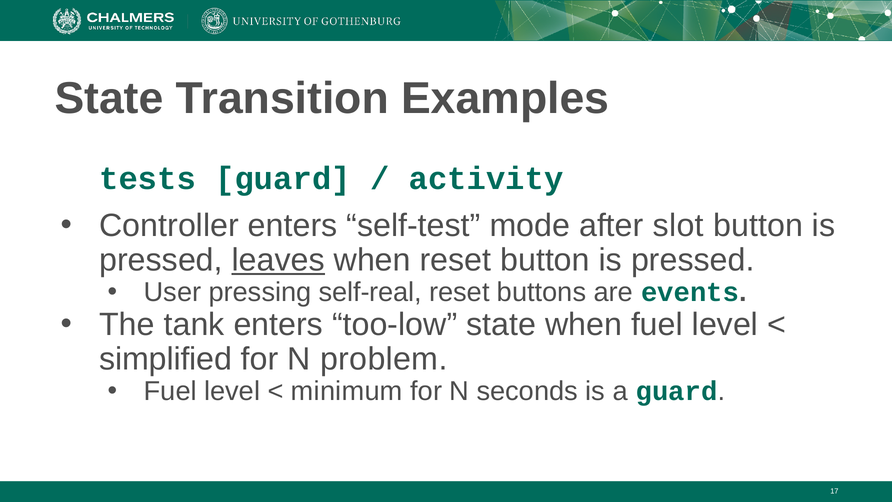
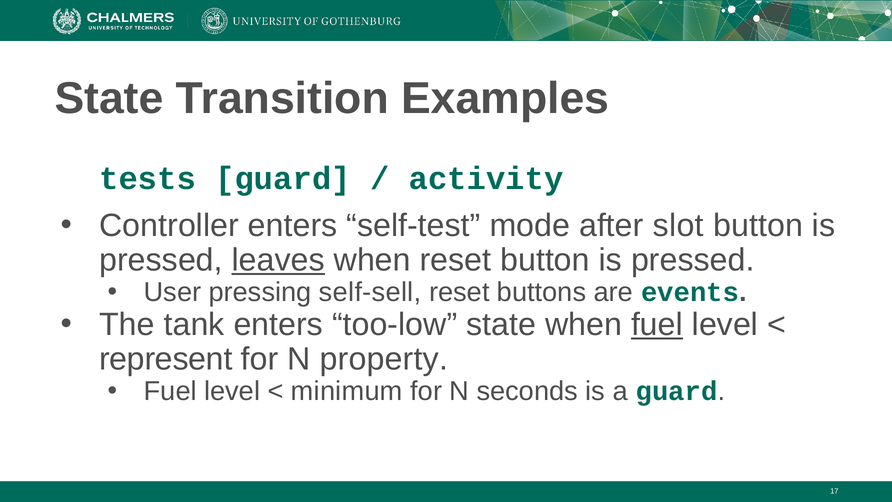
self-real: self-real -> self-sell (370, 292)
fuel underline: none -> present (657, 324)
simplified: simplified -> represent (166, 359)
problem: problem -> property (384, 359)
